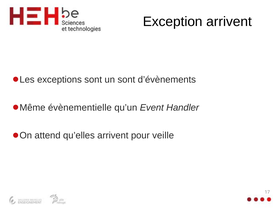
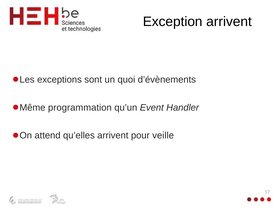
un sont: sont -> quoi (126, 80)
évènementielle: évènementielle -> programmation (80, 108)
